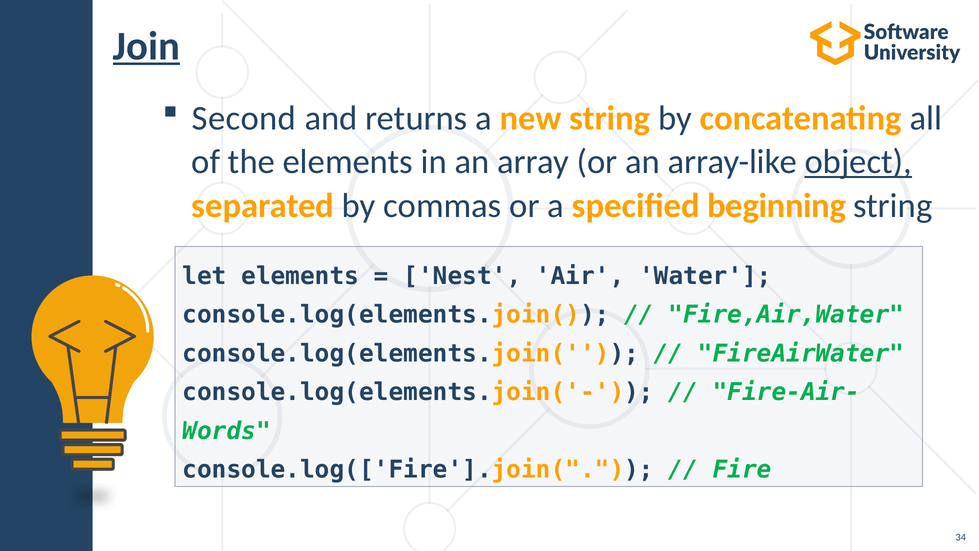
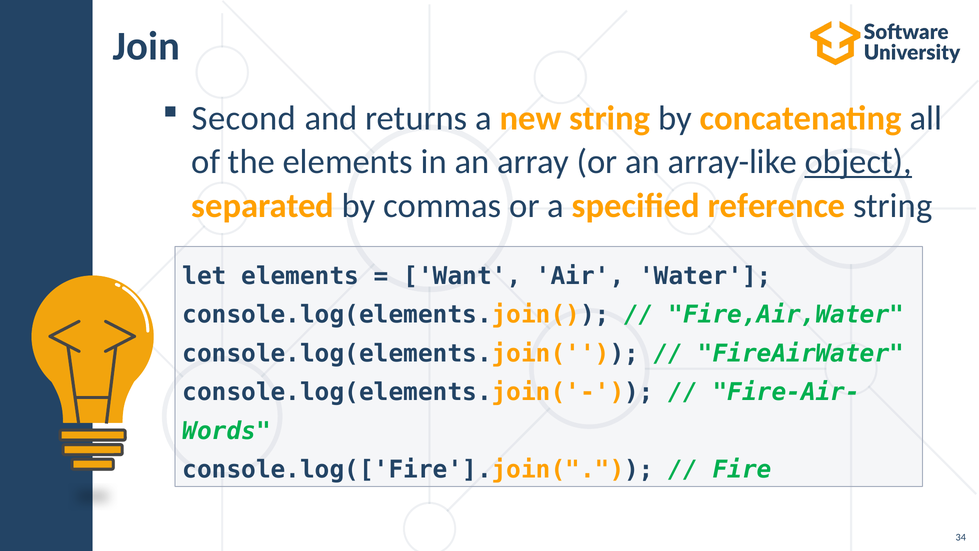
Join underline: present -> none (146, 46)
beginning: beginning -> reference (777, 205)
Nest: Nest -> Want (462, 276)
